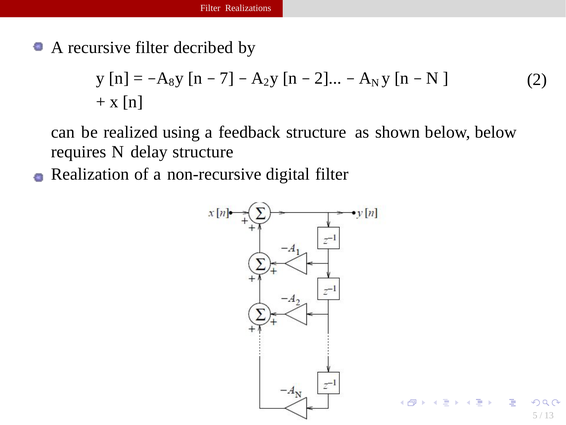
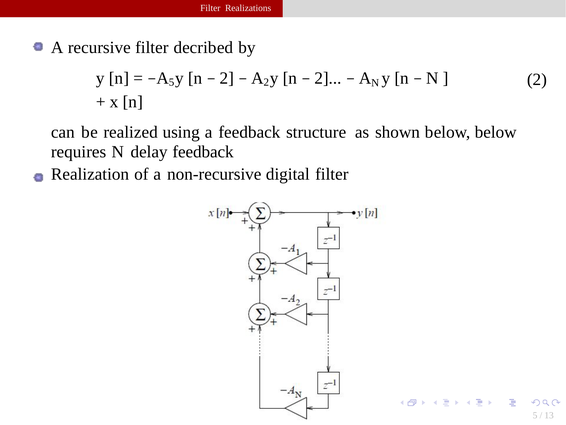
8: 8 -> 5 (172, 82)
7: 7 -> 2 (227, 78)
delay structure: structure -> feedback (203, 152)
